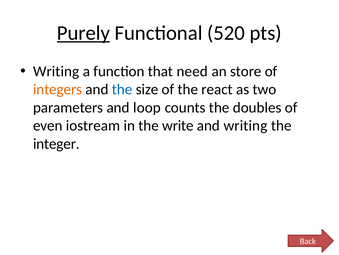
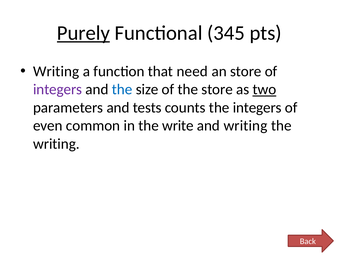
520: 520 -> 345 (226, 33)
integers colour: orange -> purple (58, 89)
the react: react -> store (217, 89)
two underline: none -> present (264, 89)
loop: loop -> tests (147, 107)
the doubles: doubles -> integers (257, 107)
iostream: iostream -> common (93, 125)
integer: integer -> writing (56, 143)
